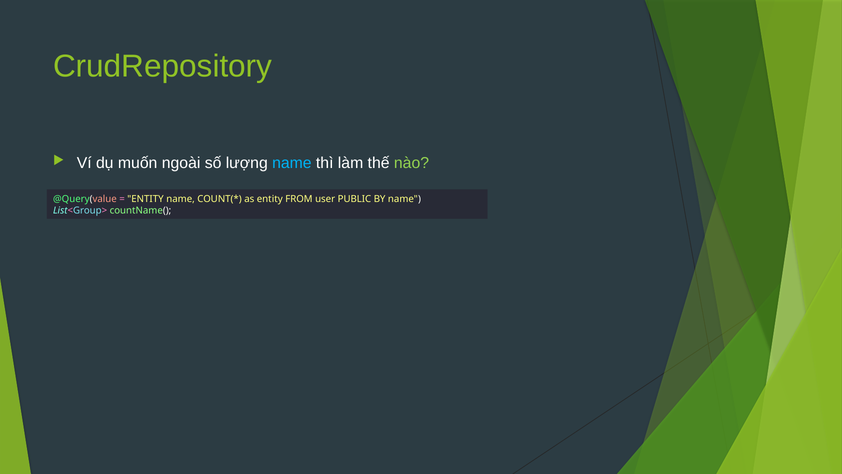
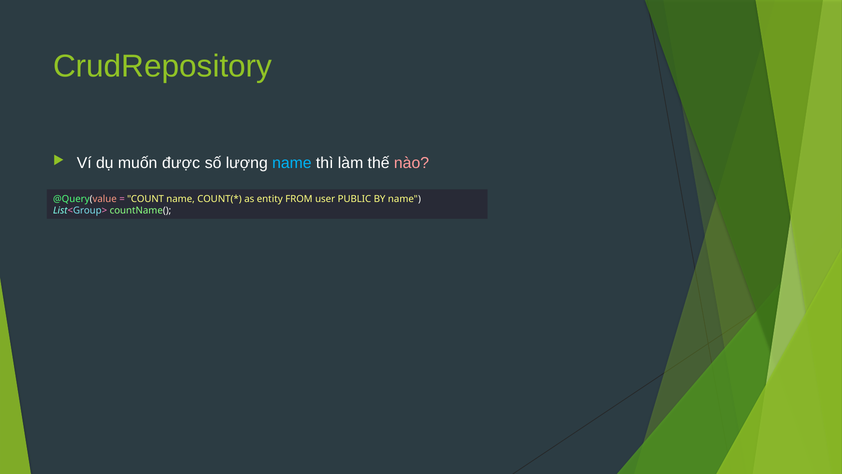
ngoài: ngoài -> được (181, 163)
nào colour: light green -> pink (412, 163)
ENTITY: ENTITY -> COUNT (146, 199)
